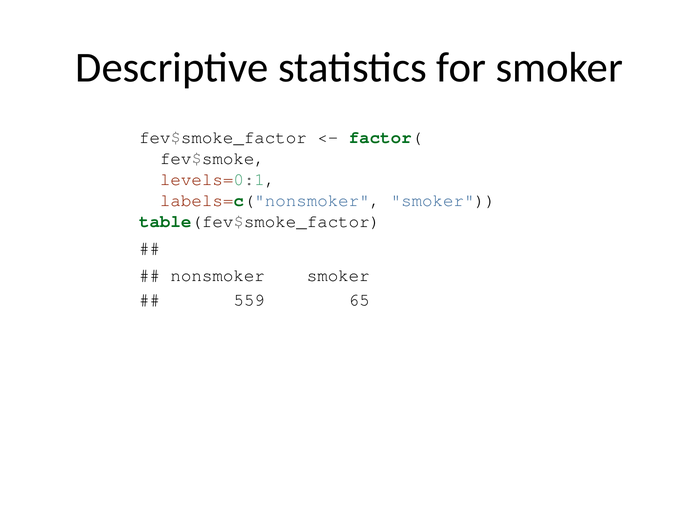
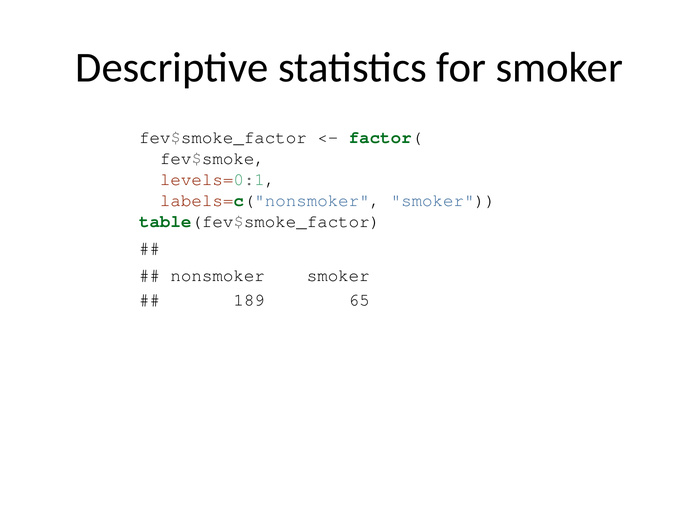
559: 559 -> 189 (249, 300)
